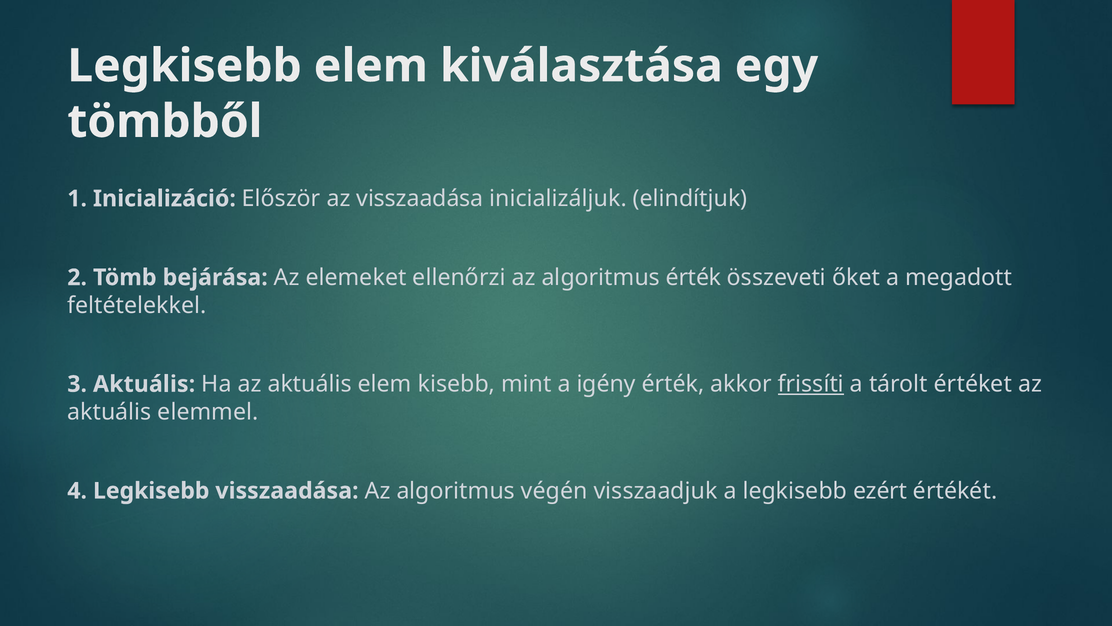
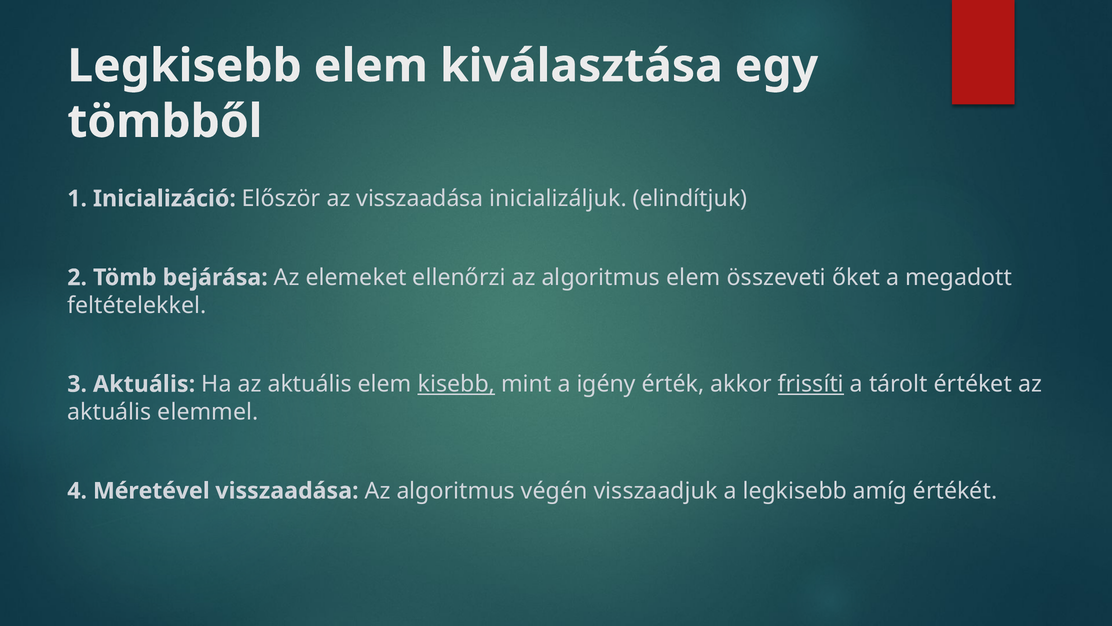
algoritmus érték: érték -> elem (693, 277)
kisebb underline: none -> present (456, 384)
4 Legkisebb: Legkisebb -> Méretével (151, 491)
ezért: ezért -> amíg (880, 491)
